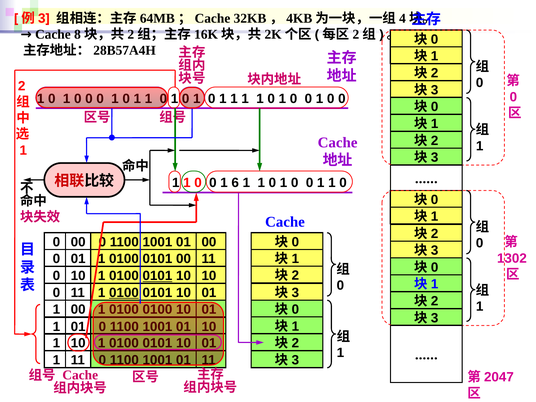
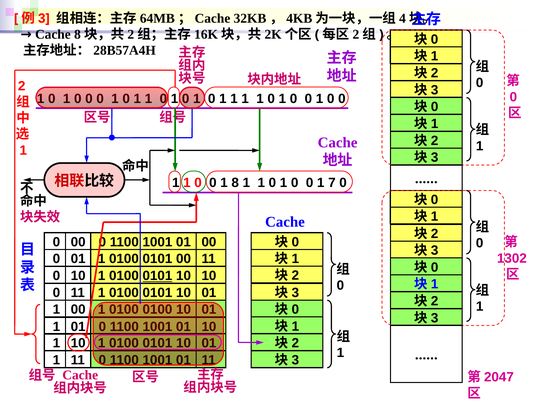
6: 6 -> 8 (235, 183)
1: 1 -> 7 (332, 183)
0100 underline: present -> none (124, 293)
